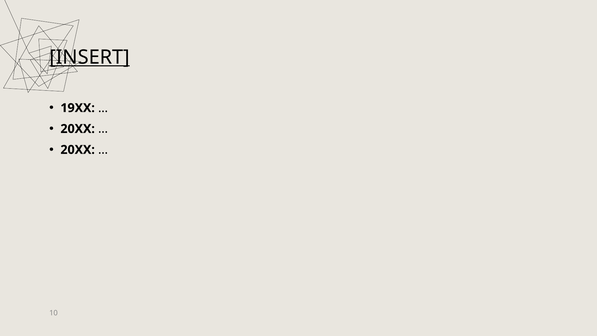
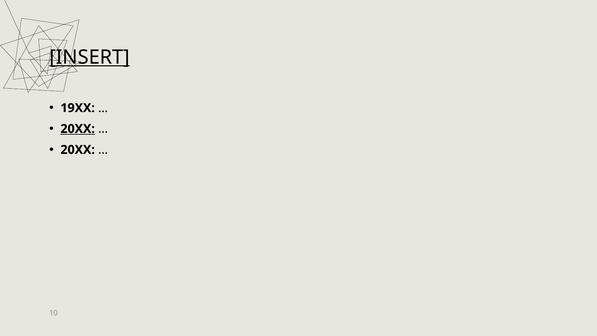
20XX underline: none -> present (78, 129)
